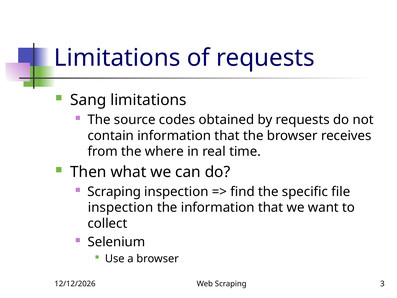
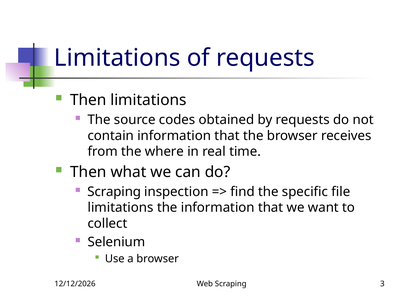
Sang: Sang -> Then (88, 100)
inspection: inspection -> limitations (121, 207)
